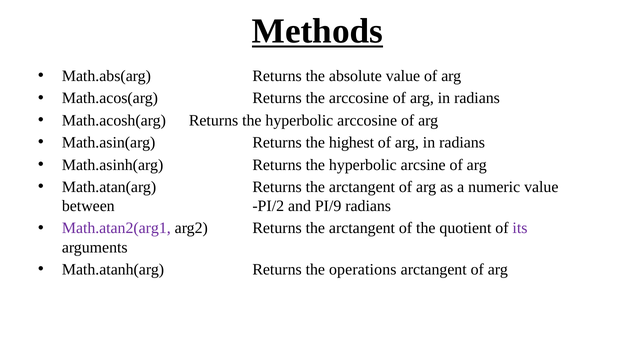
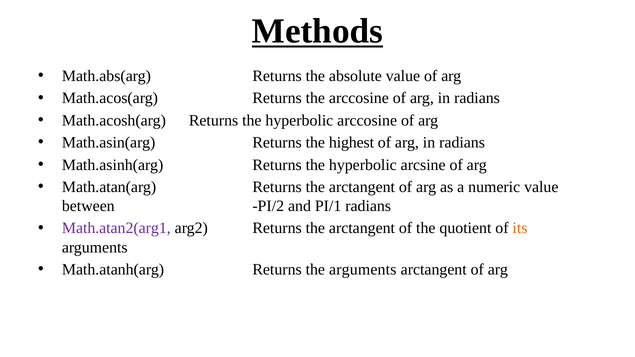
PI/9: PI/9 -> PI/1 (328, 206)
its colour: purple -> orange (520, 228)
the operations: operations -> arguments (363, 270)
